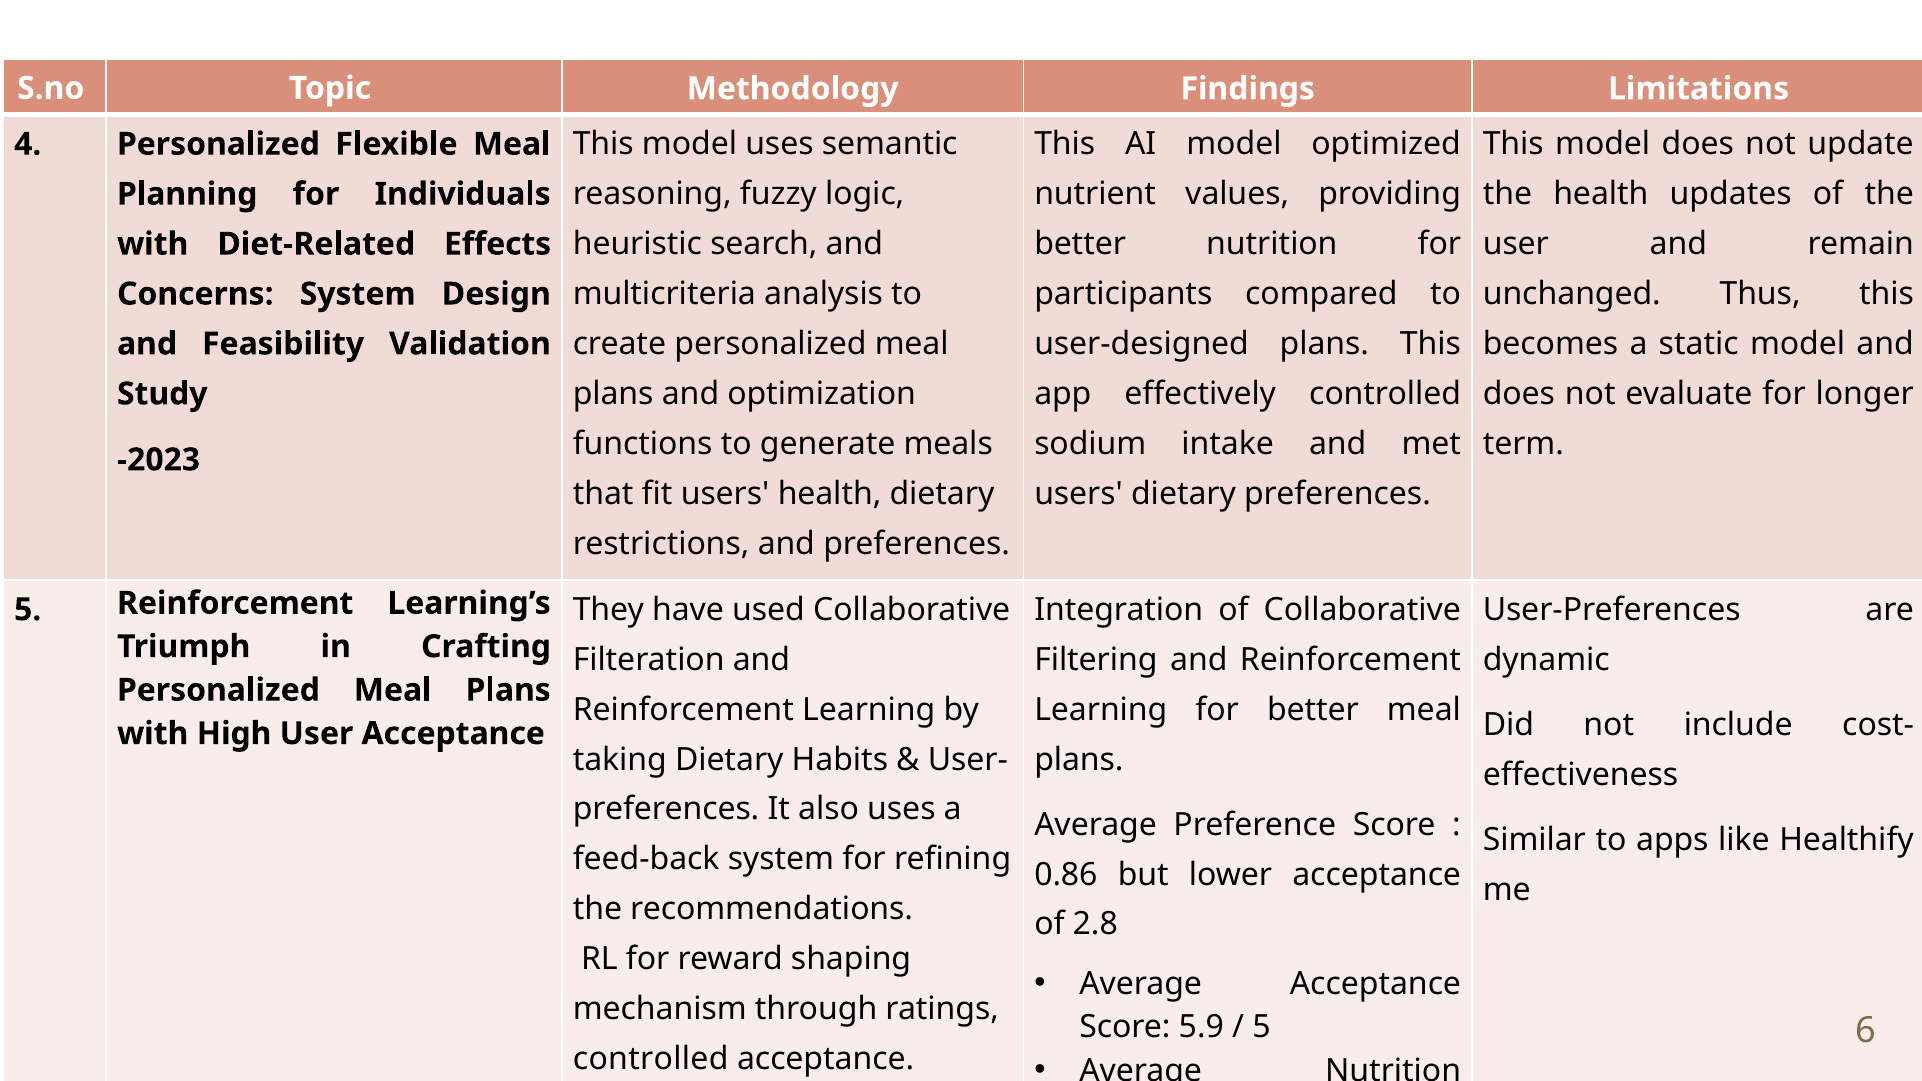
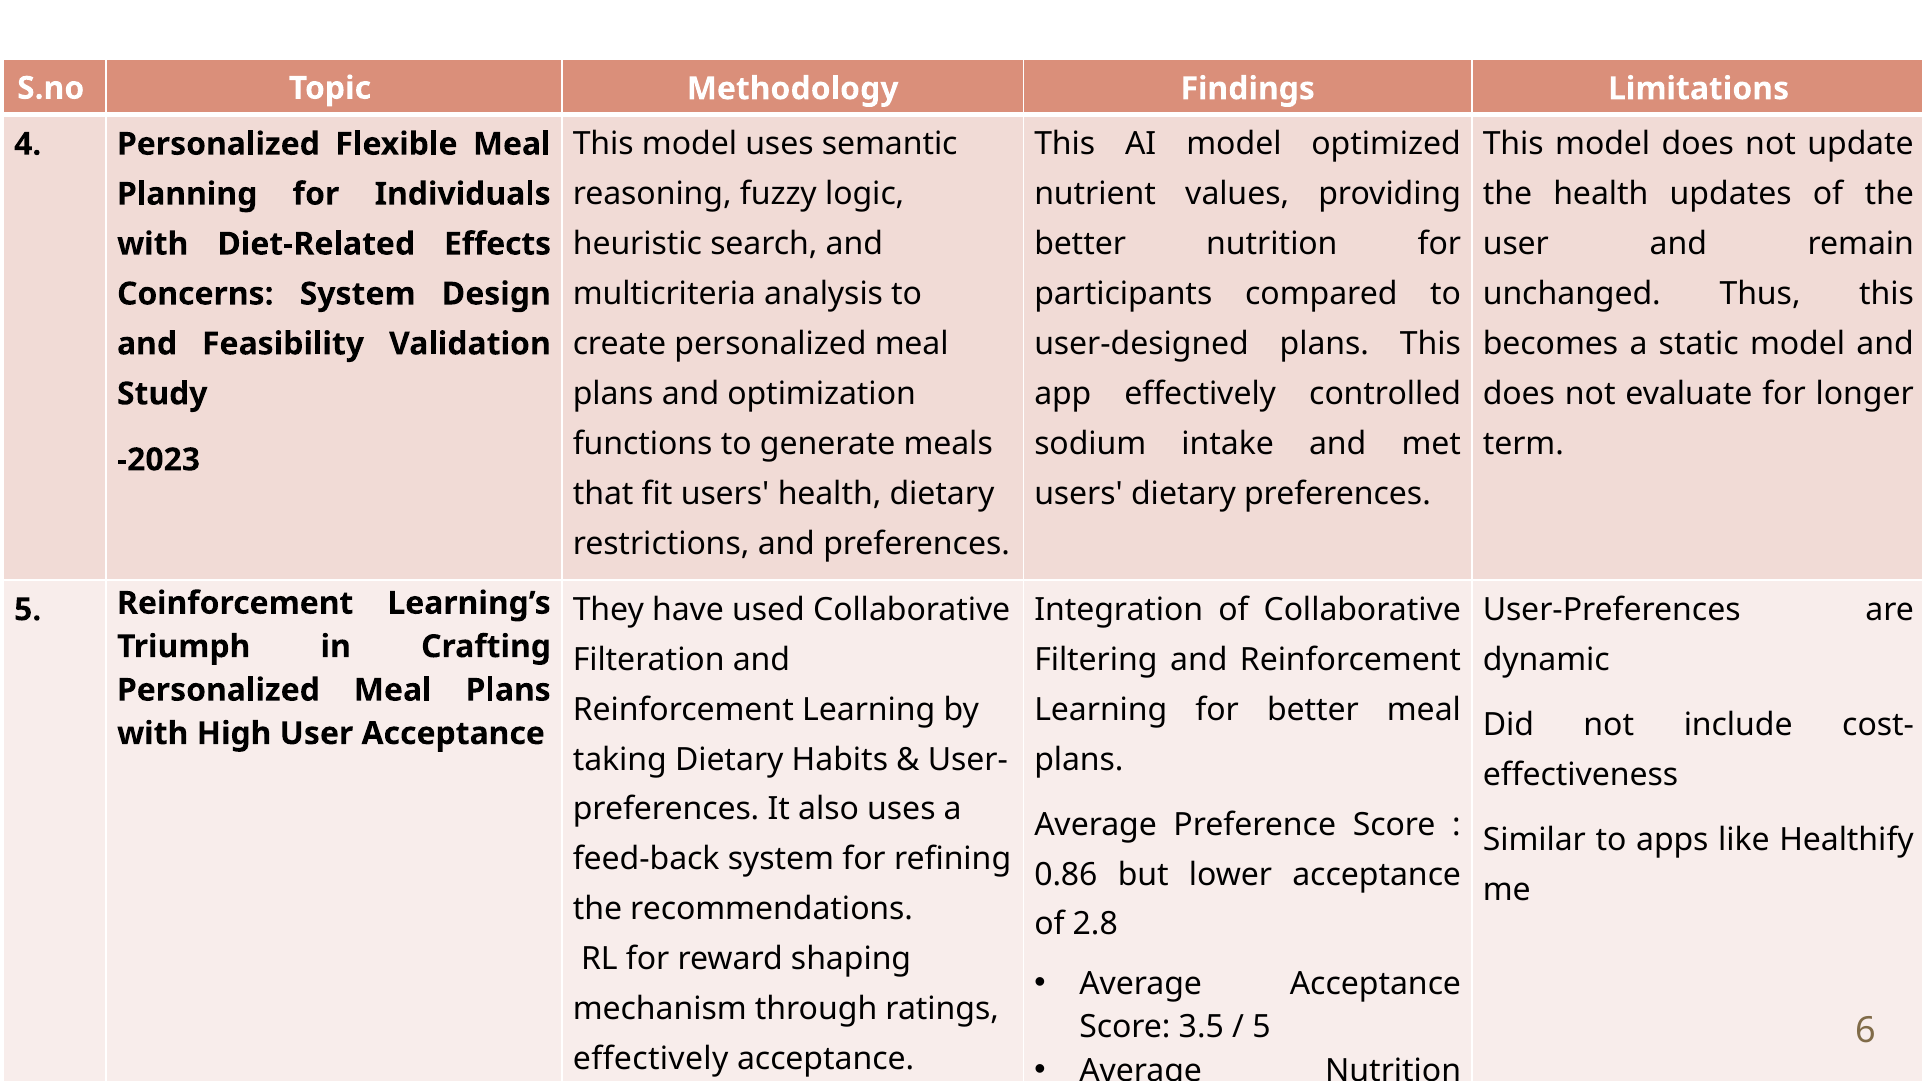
5.9: 5.9 -> 3.5 (1201, 1027)
controlled: controlled -> effectively (651, 1059)
